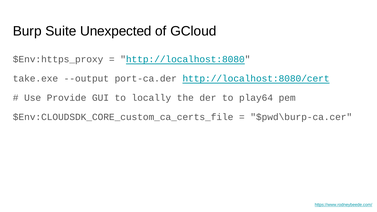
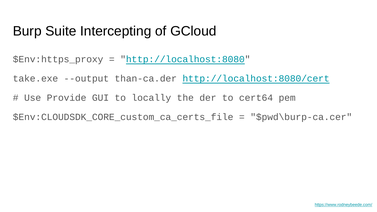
Unexpected: Unexpected -> Intercepting (116, 31)
port-ca.der: port-ca.der -> than-ca.der (146, 79)
play64: play64 -> cert64 (256, 98)
